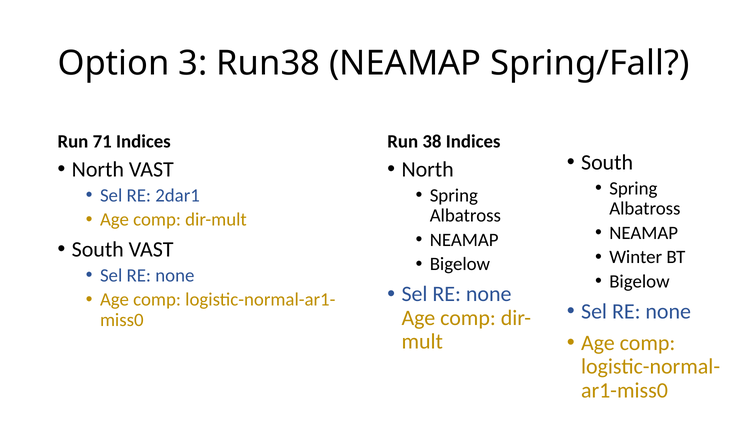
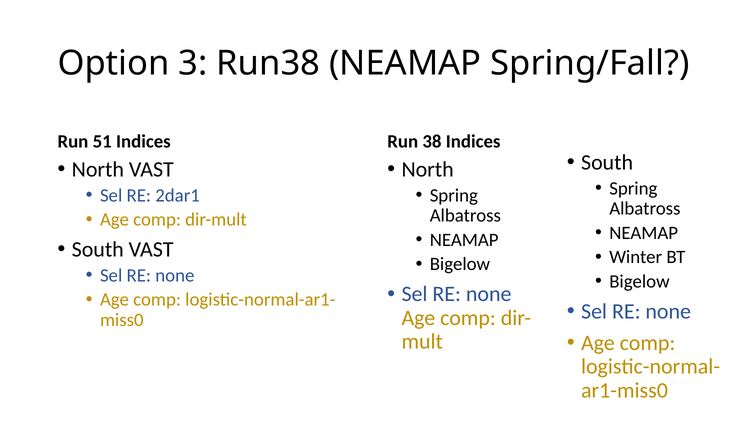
71: 71 -> 51 (102, 142)
